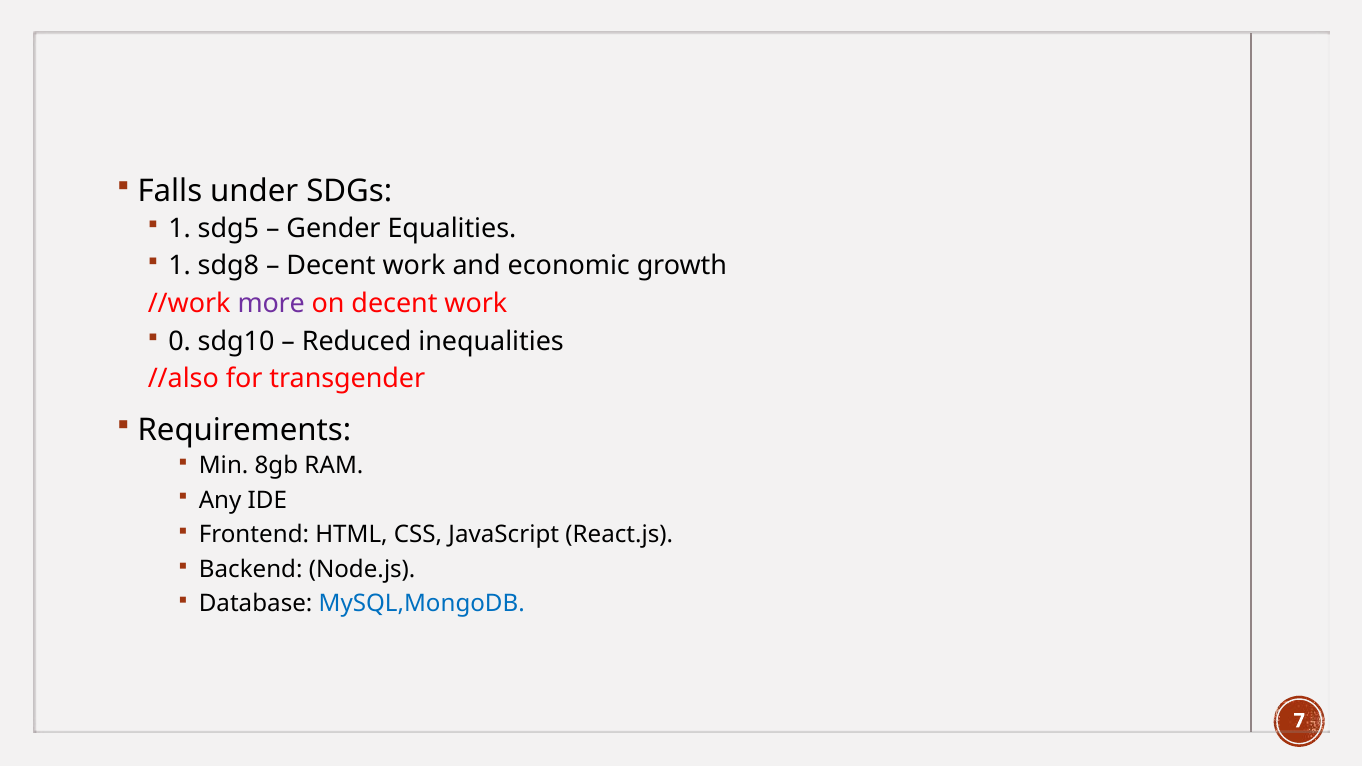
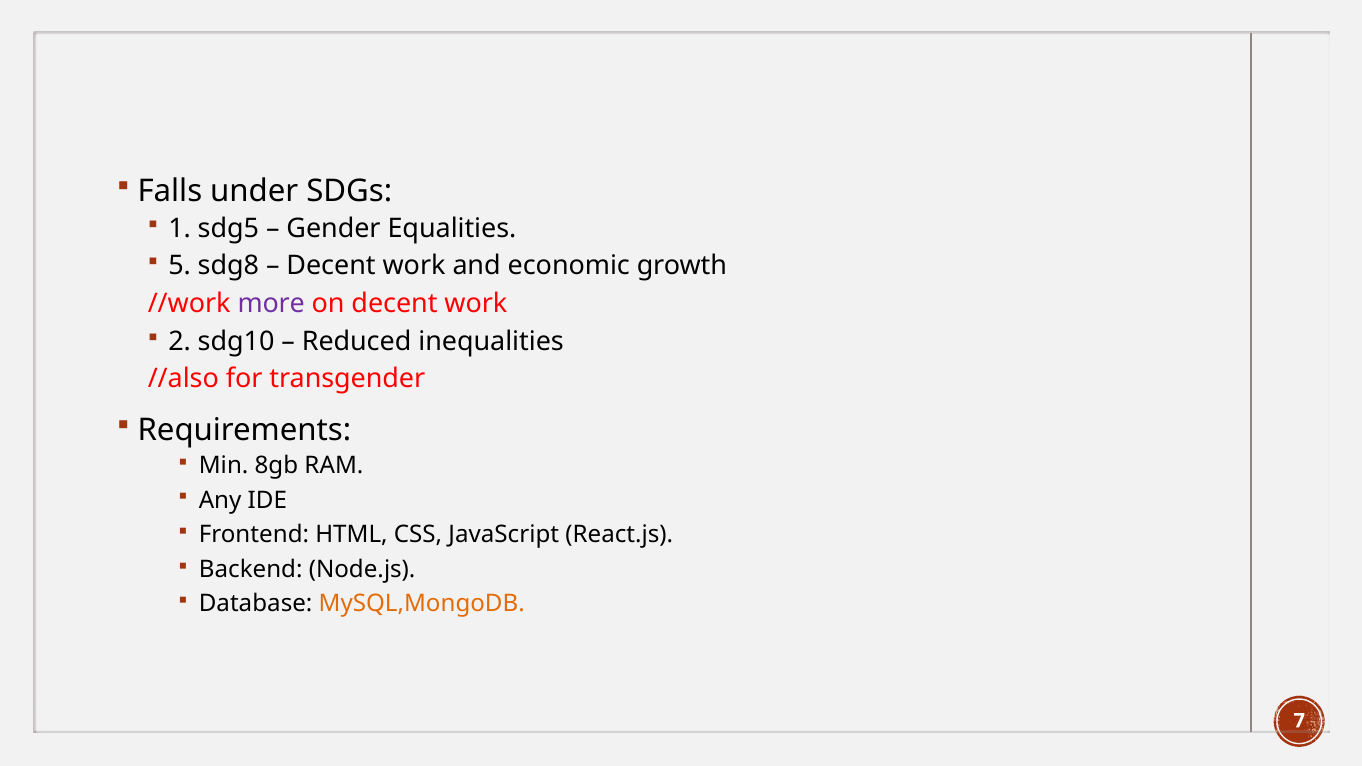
1: 1 -> 5 (180, 266)
0: 0 -> 2 (180, 341)
MySQL,MongoDB colour: blue -> orange (422, 604)
